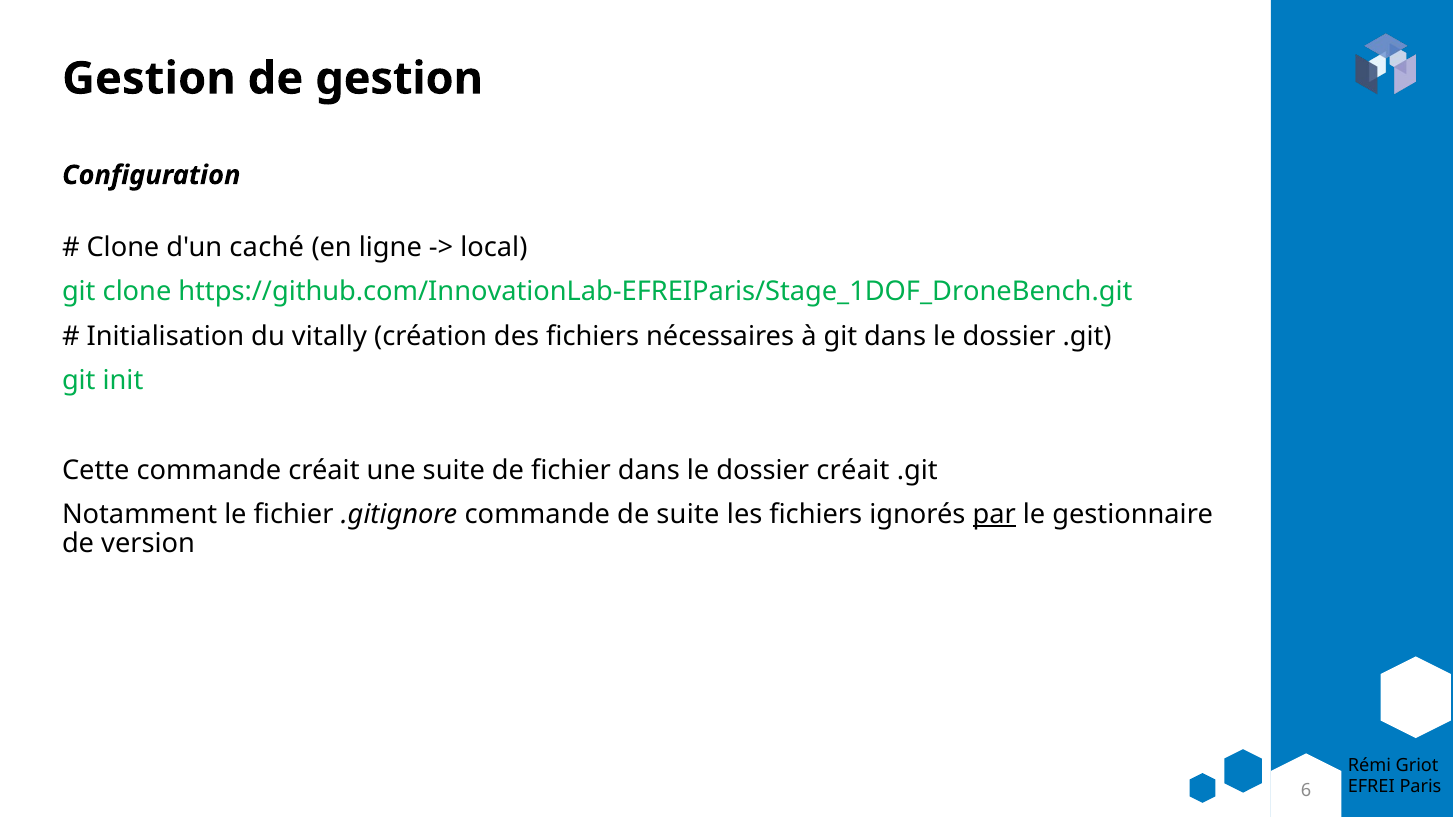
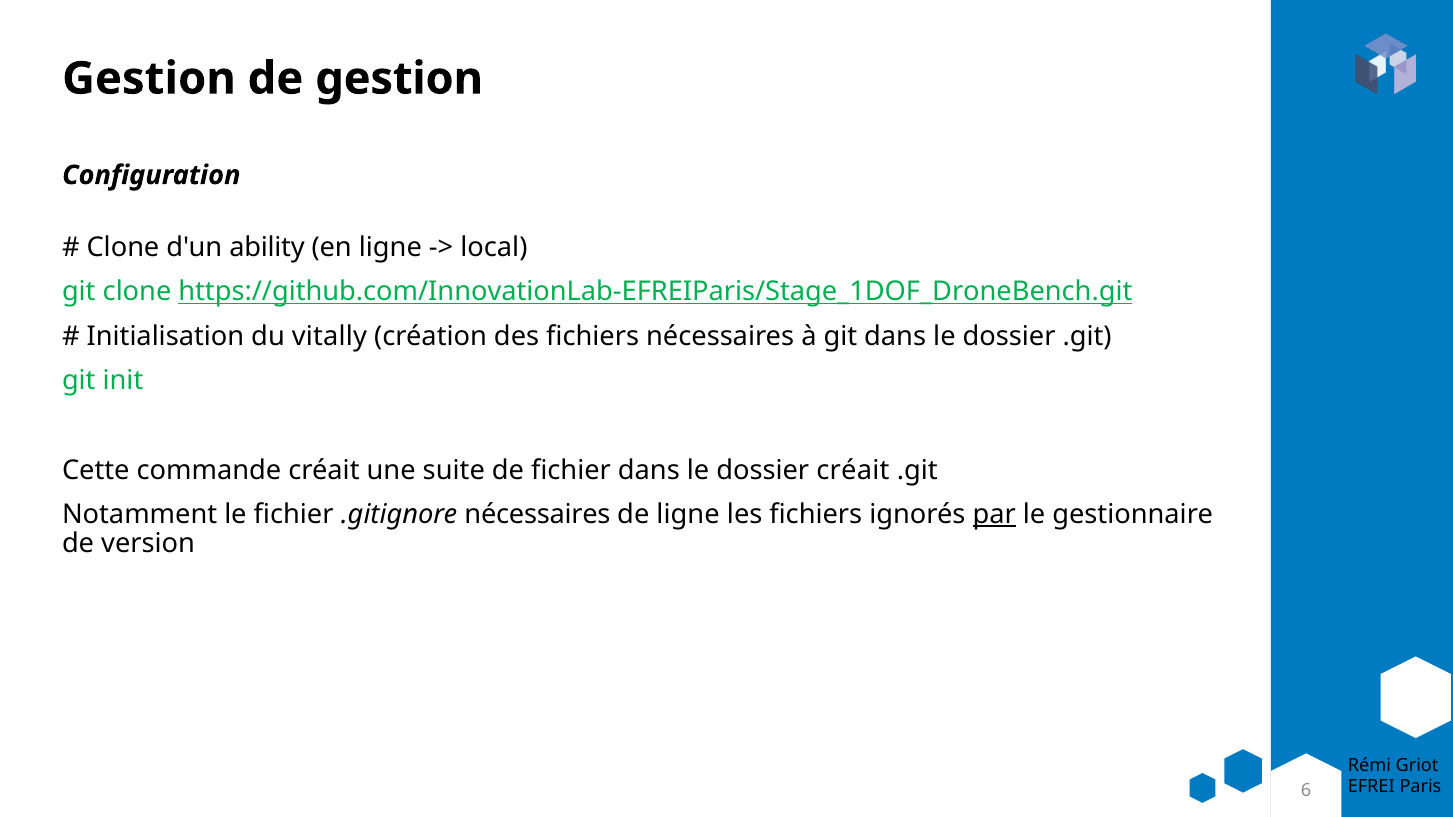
caché: caché -> ability (267, 247)
https://github.com/InnovationLab-EFREIParis/Stage_1DOF_DroneBench.git underline: none -> present (655, 292)
.gitignore commande: commande -> nécessaires (537, 515)
de suite: suite -> ligne (688, 515)
